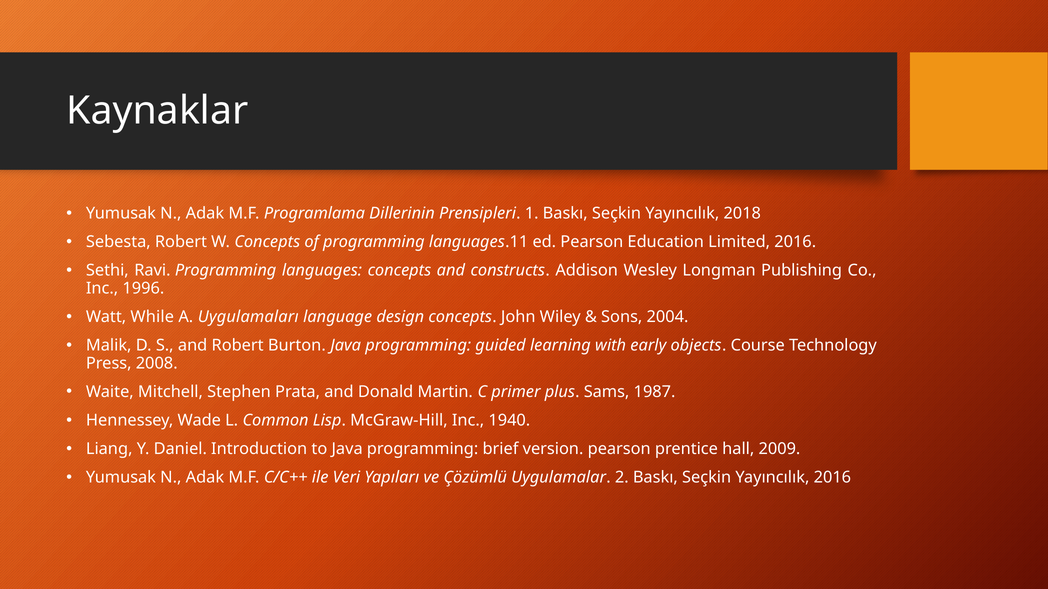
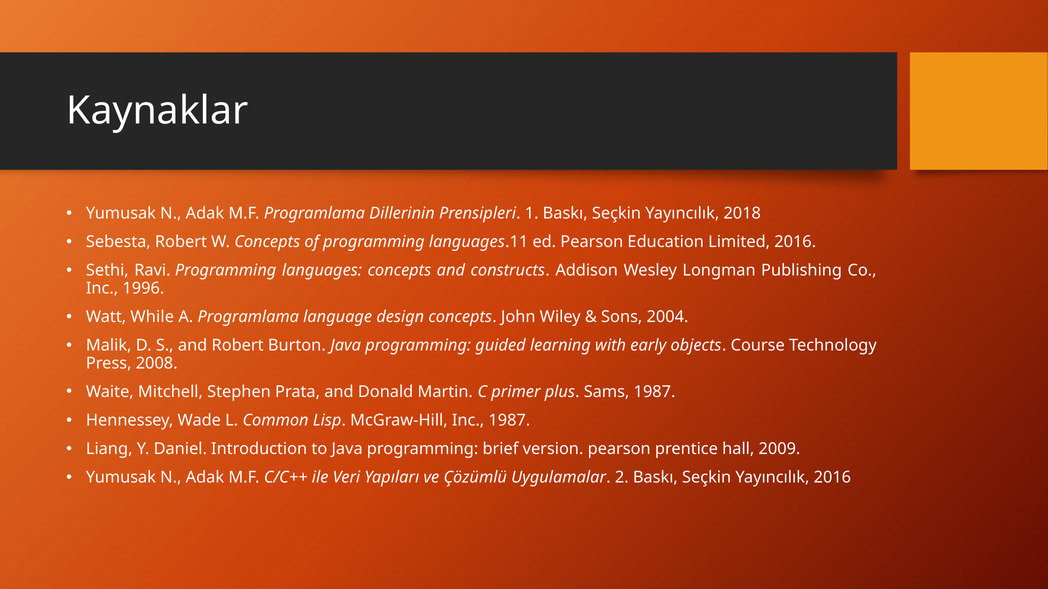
A Uygulamaları: Uygulamaları -> Programlama (248, 317)
Inc 1940: 1940 -> 1987 (509, 421)
